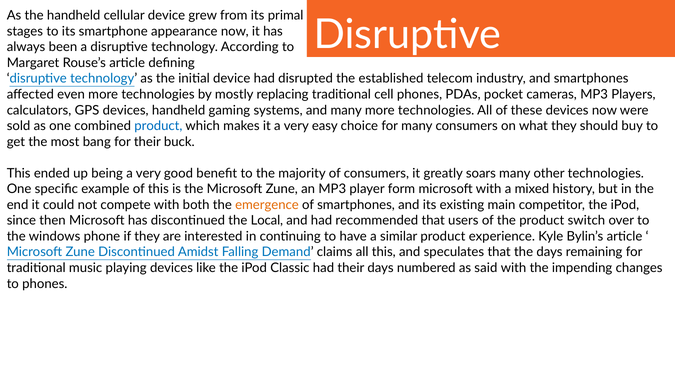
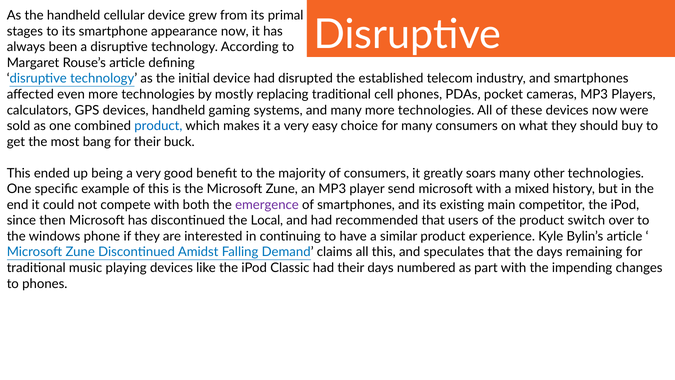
form: form -> send (401, 189)
emergence colour: orange -> purple (267, 205)
said: said -> part (486, 268)
